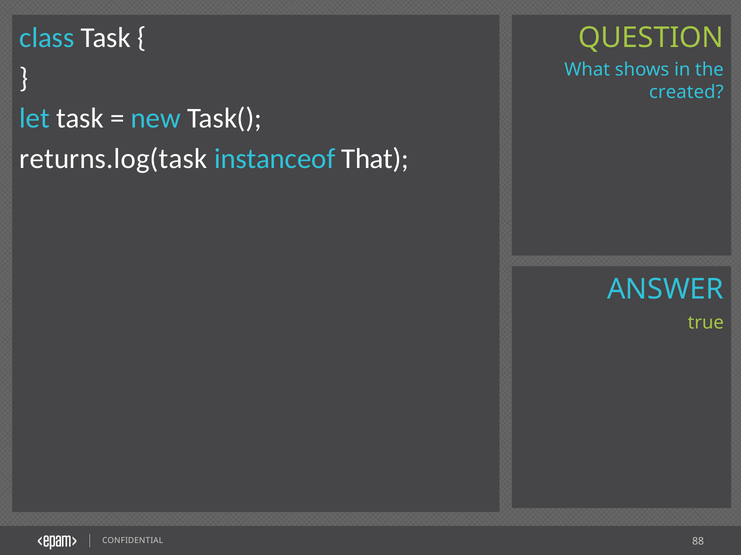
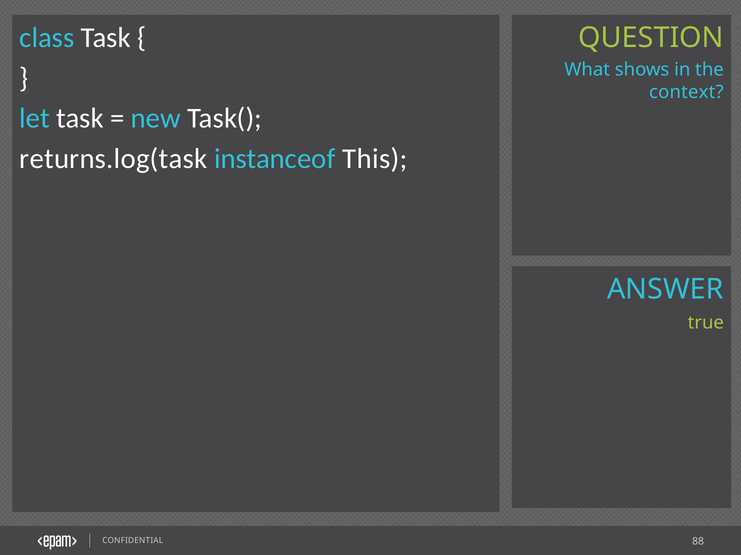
created: created -> context (686, 92)
That: That -> This (375, 159)
